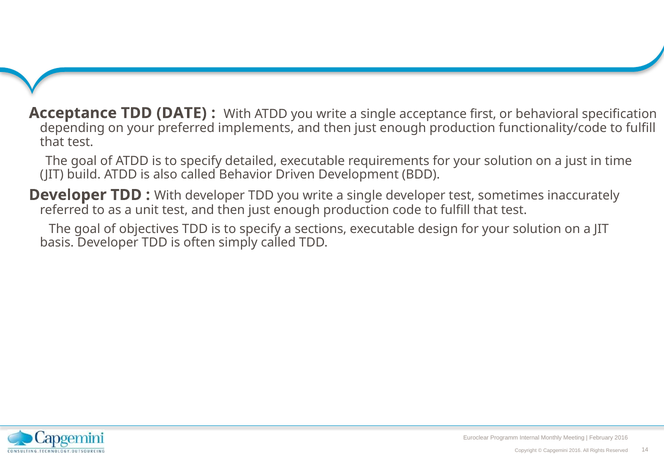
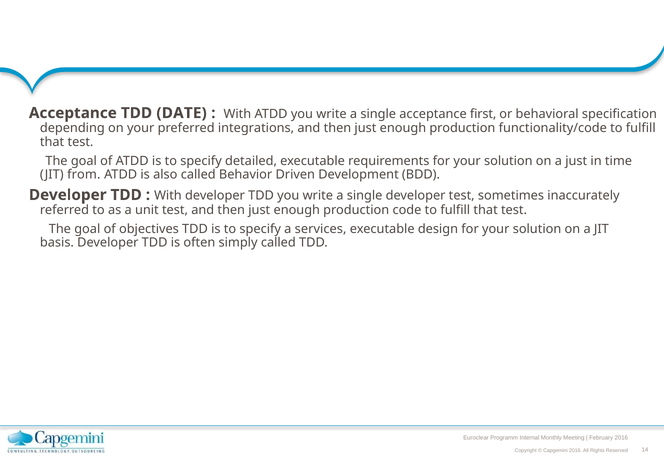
implements: implements -> integrations (256, 128)
build: build -> from (84, 175)
sections: sections -> services (321, 229)
